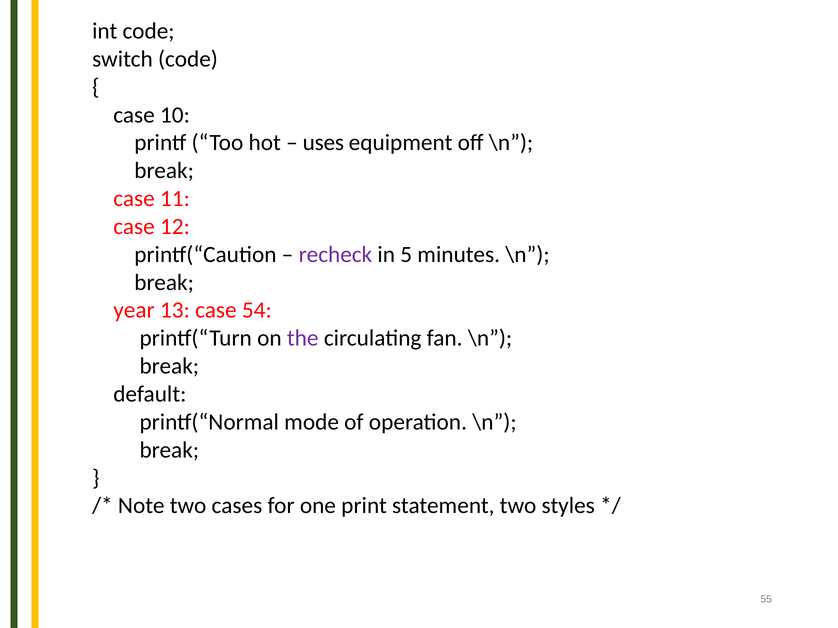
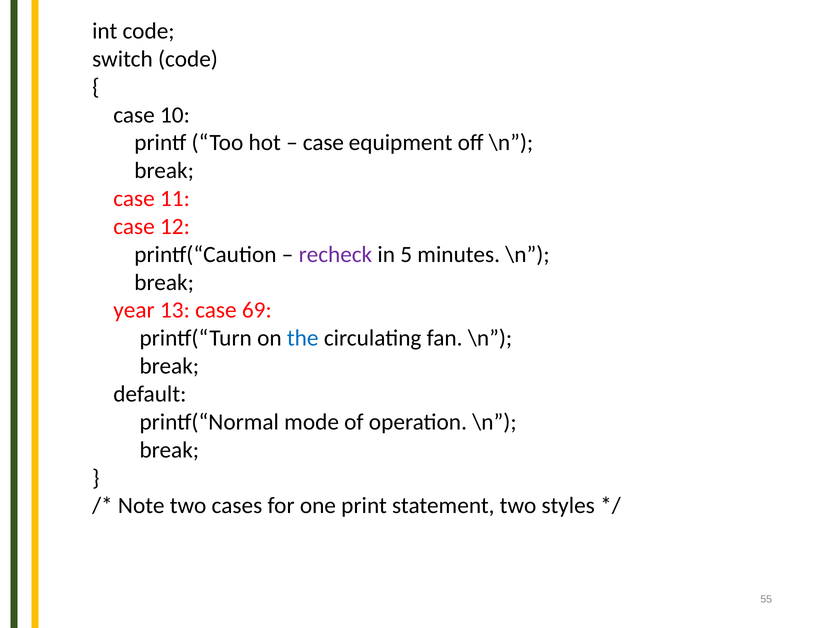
uses: uses -> case (323, 143)
54: 54 -> 69 (257, 311)
the colour: purple -> blue (303, 338)
